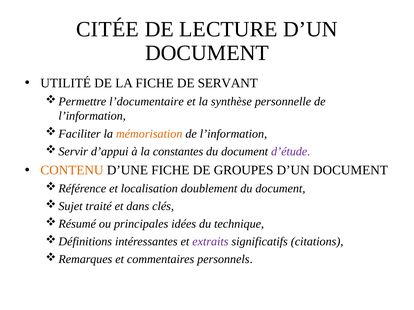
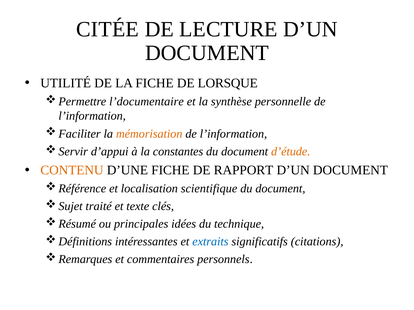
SERVANT: SERVANT -> LORSQUE (228, 83)
d’étude colour: purple -> orange (291, 152)
GROUPES: GROUPES -> RAPPORT (244, 171)
doublement: doublement -> scientifique (209, 189)
dans: dans -> texte (138, 207)
extraits colour: purple -> blue (210, 242)
